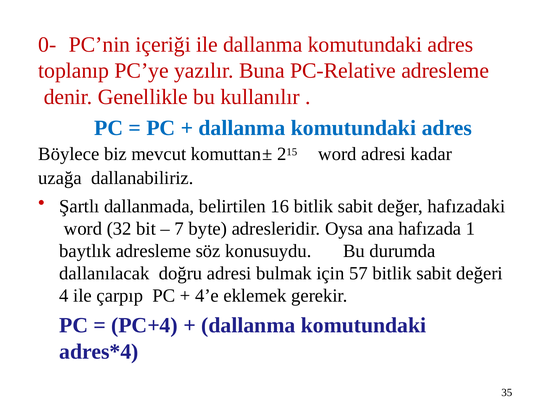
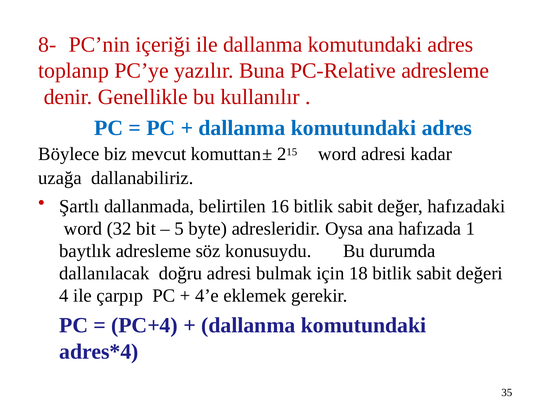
0-: 0- -> 8- (47, 45)
7: 7 -> 5 (179, 229)
57: 57 -> 18 (358, 273)
